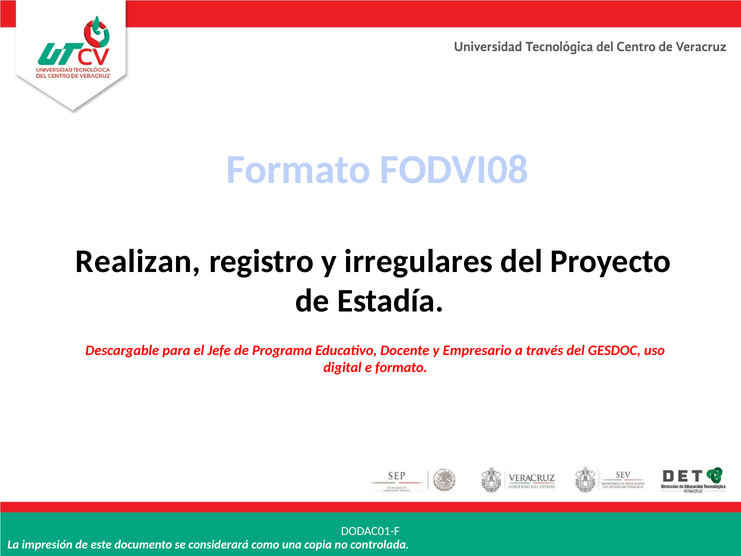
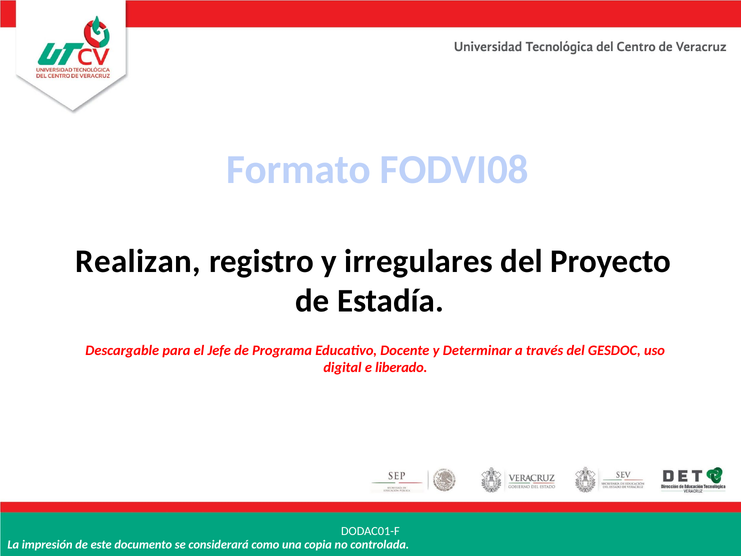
Empresario: Empresario -> Determinar (477, 350)
e formato: formato -> liberado (401, 367)
